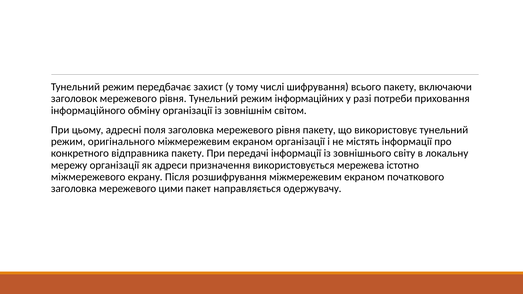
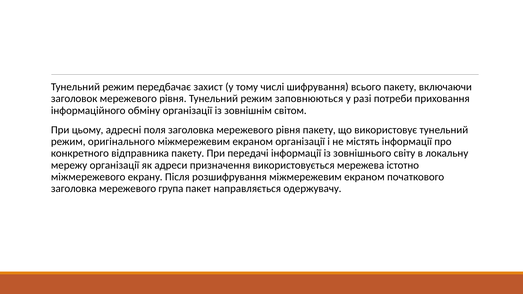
інформаційних: інформаційних -> заповнюються (309, 99)
цими: цими -> група (171, 189)
